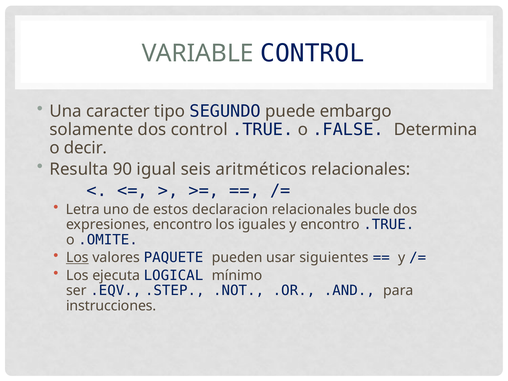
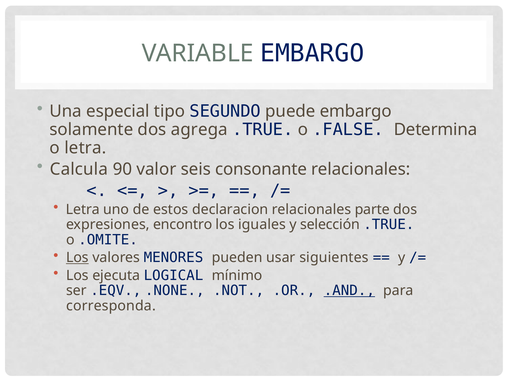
VARIABLE CONTROL: CONTROL -> EMBARGO (312, 53)
caracter: caracter -> especial (118, 111)
dos control: control -> agrega (199, 130)
o decir: decir -> letra (85, 148)
Resulta: Resulta -> Calcula (79, 169)
igual: igual -> valor (156, 169)
aritméticos: aritméticos -> consonante (261, 169)
bucle: bucle -> parte (372, 209)
y encontro: encontro -> selección (330, 225)
PAQUETE: PAQUETE -> MENORES (173, 258)
.STEP: .STEP -> .NONE (175, 291)
.AND underline: none -> present (349, 291)
instrucciones: instrucciones -> corresponda (111, 306)
